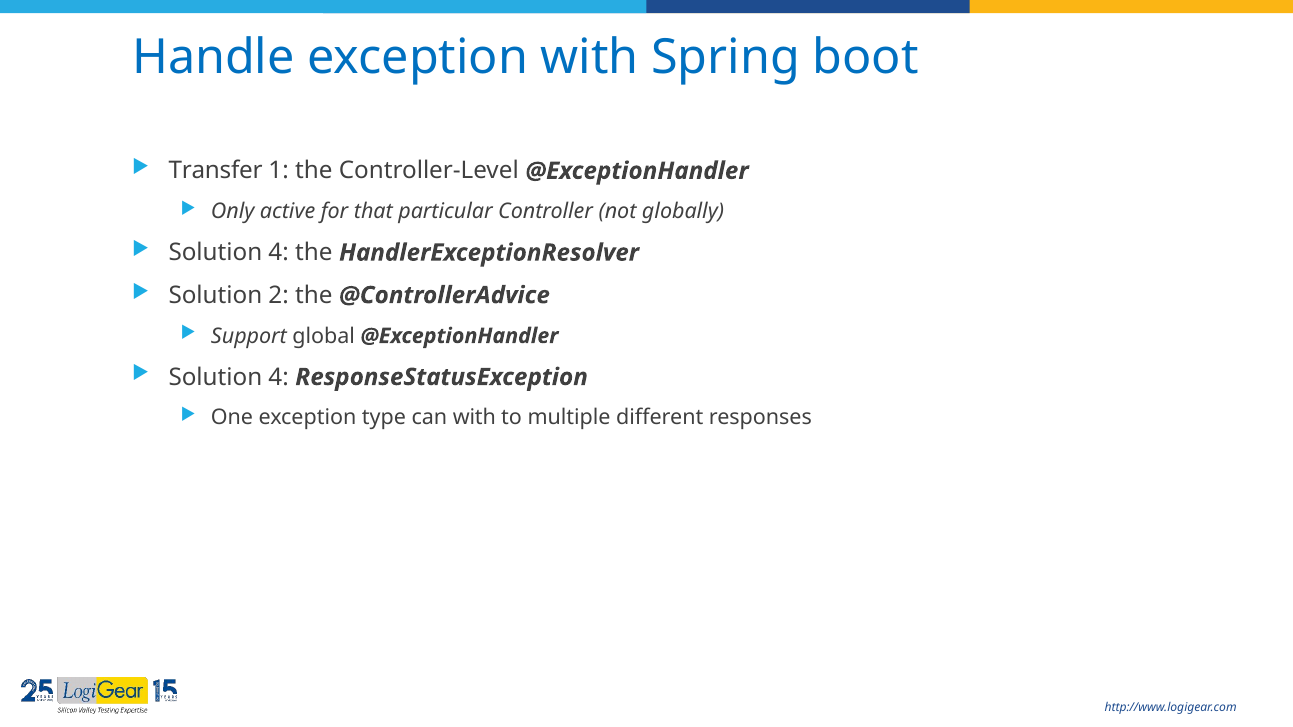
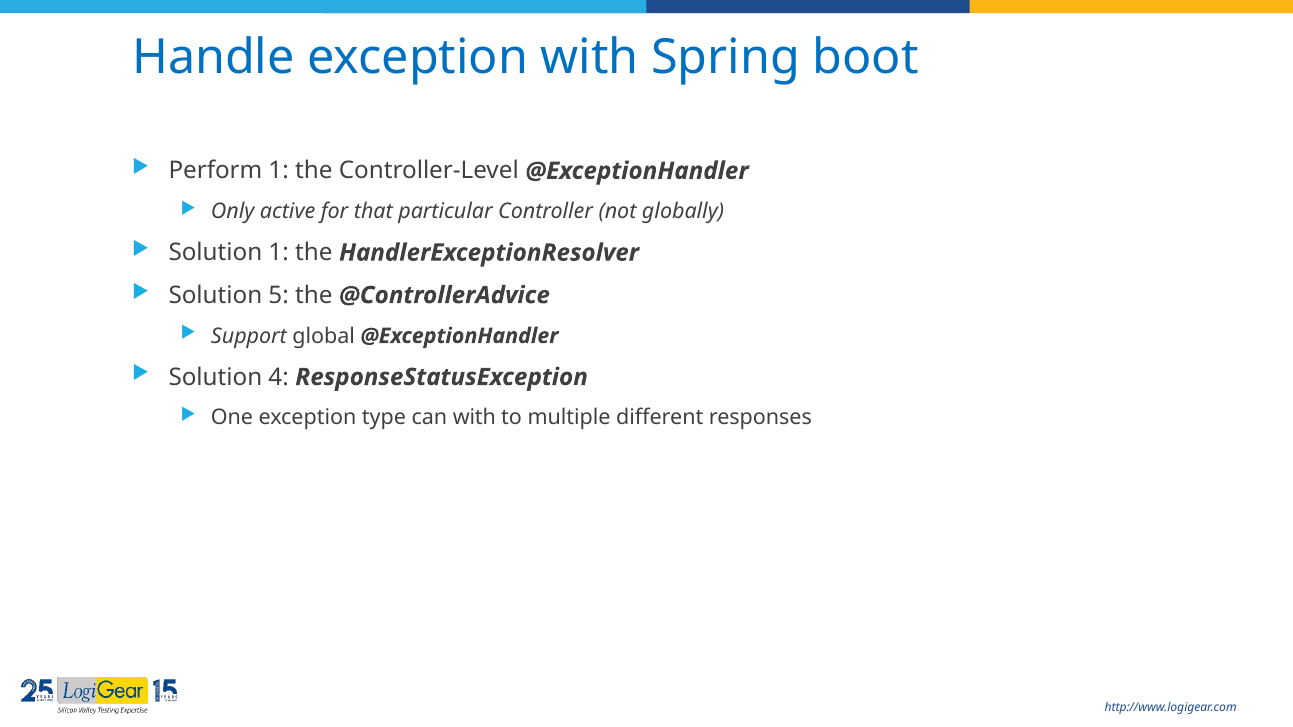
Transfer: Transfer -> Perform (215, 171)
4: 4 -> 1 (279, 253)
2: 2 -> 5 (279, 295)
